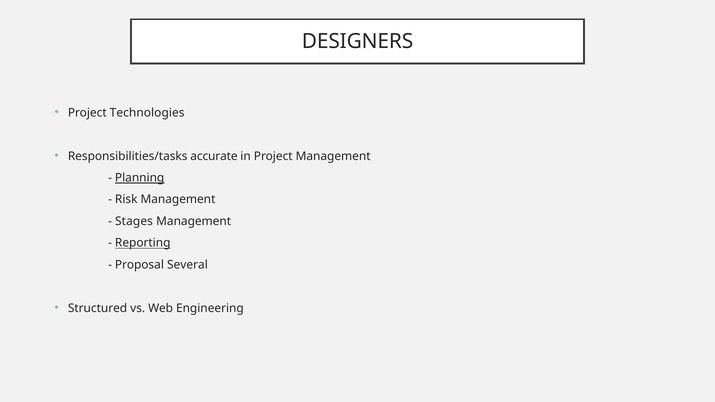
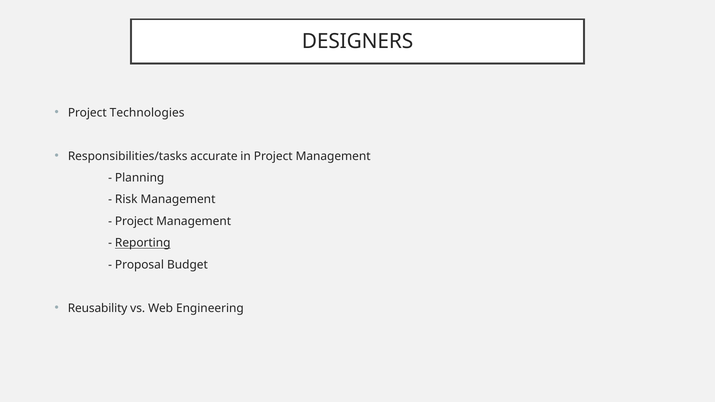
Planning underline: present -> none (140, 178)
Stages: Stages -> Project (134, 221)
Several: Several -> Budget (187, 265)
Structured: Structured -> Reusability (98, 308)
